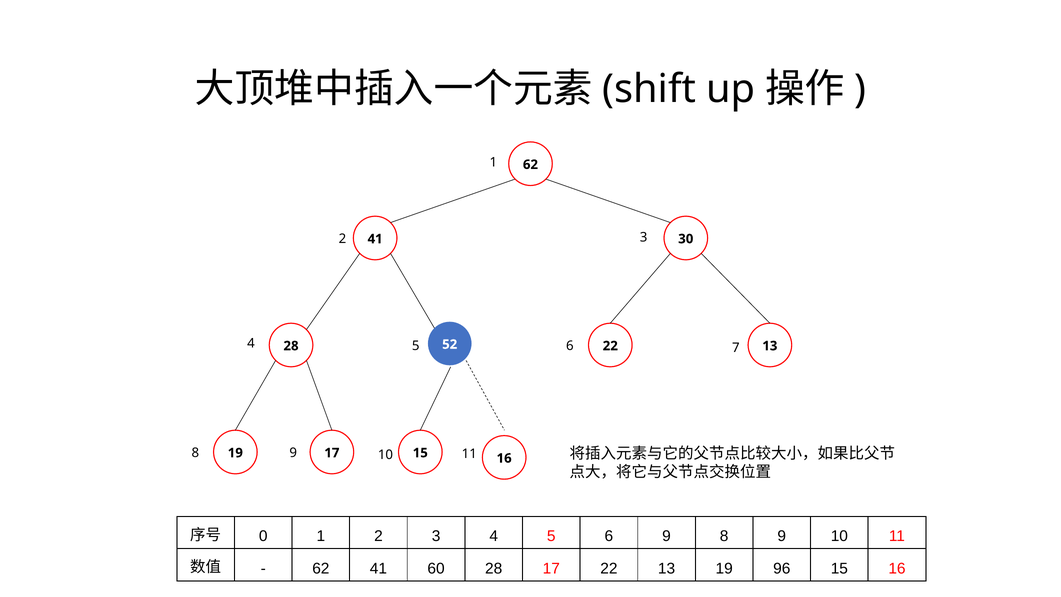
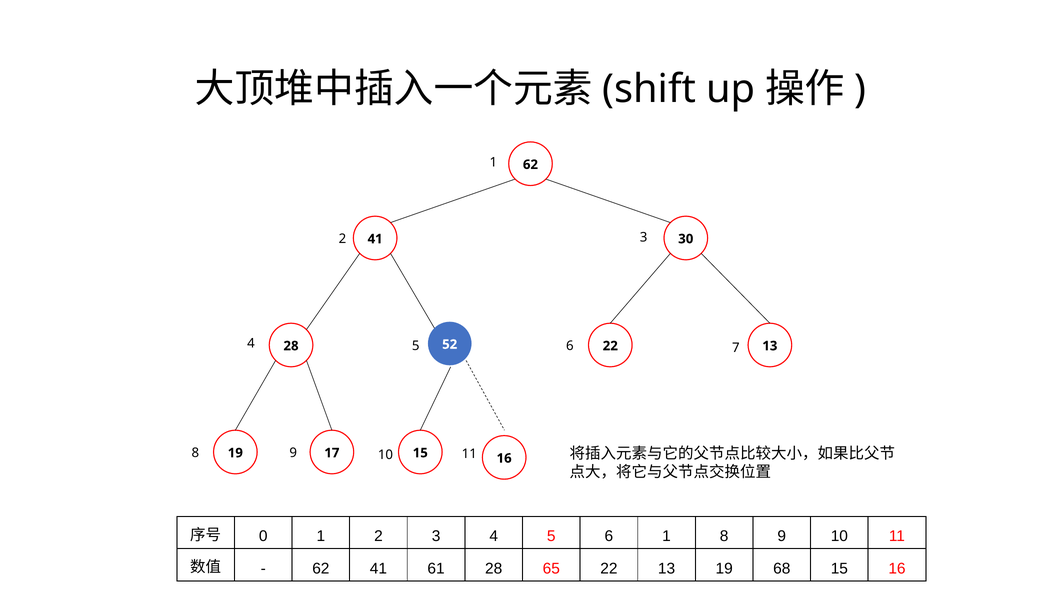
6 9: 9 -> 1 (667, 536)
60: 60 -> 61 (436, 568)
28 17: 17 -> 65 (551, 568)
96: 96 -> 68 (782, 568)
